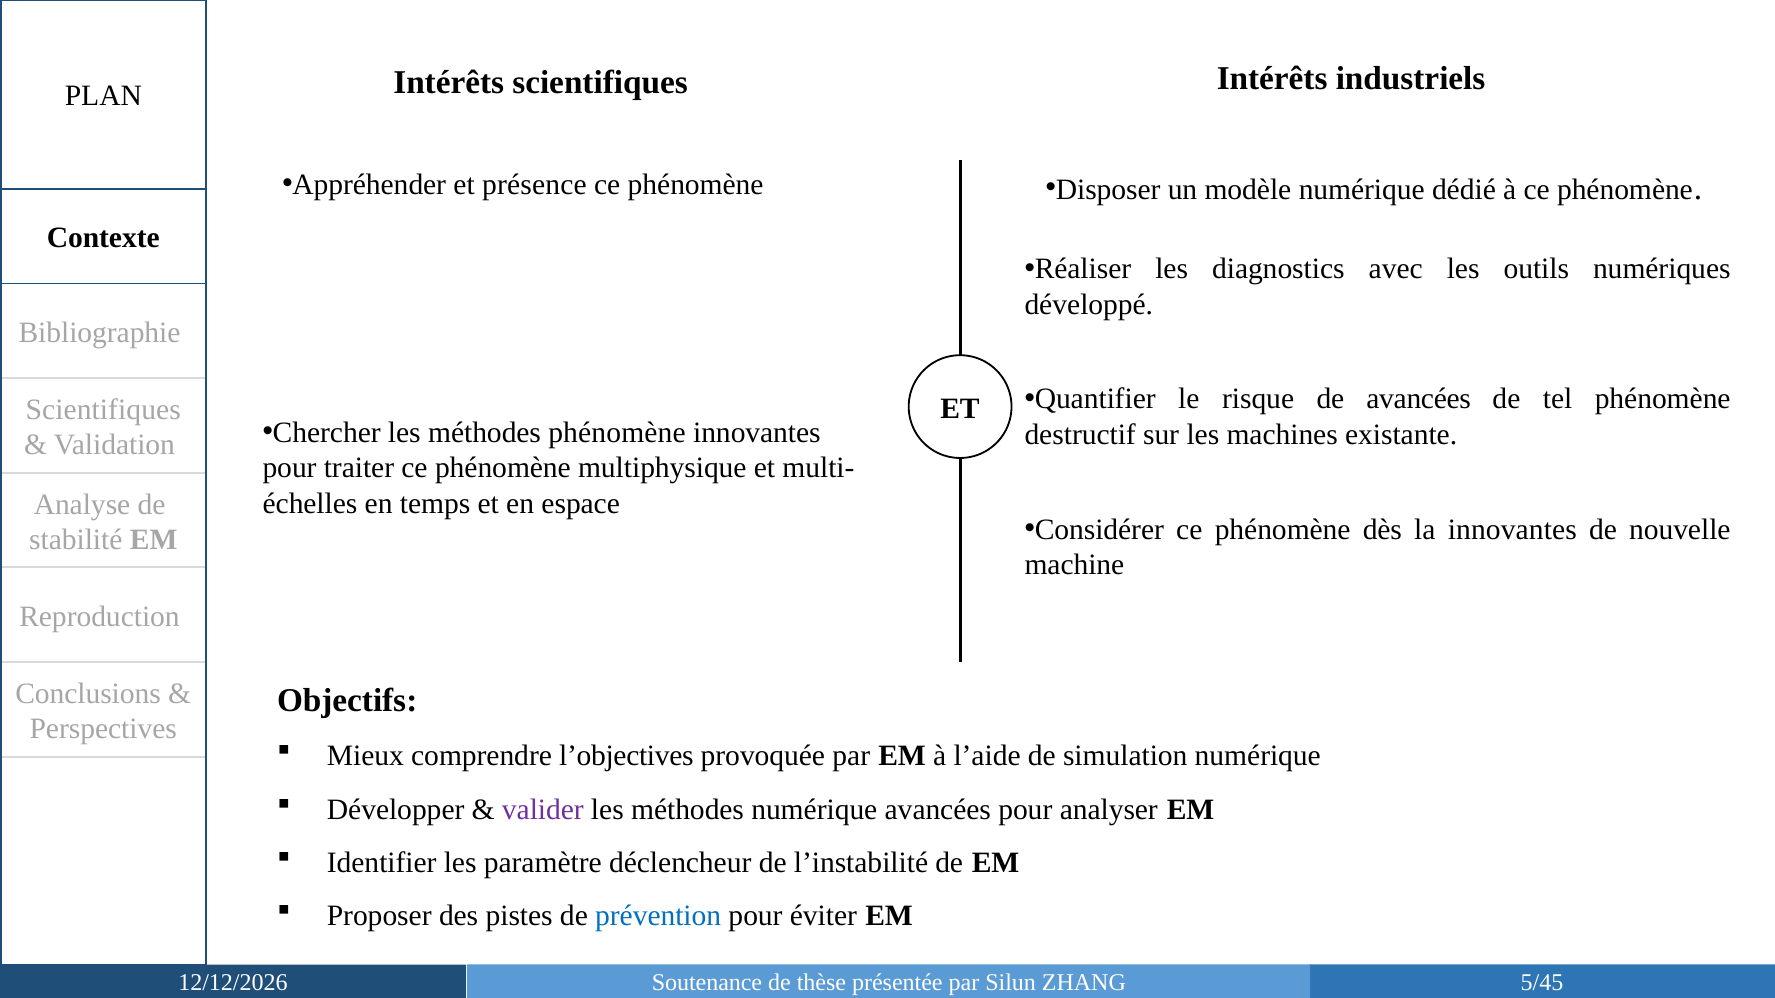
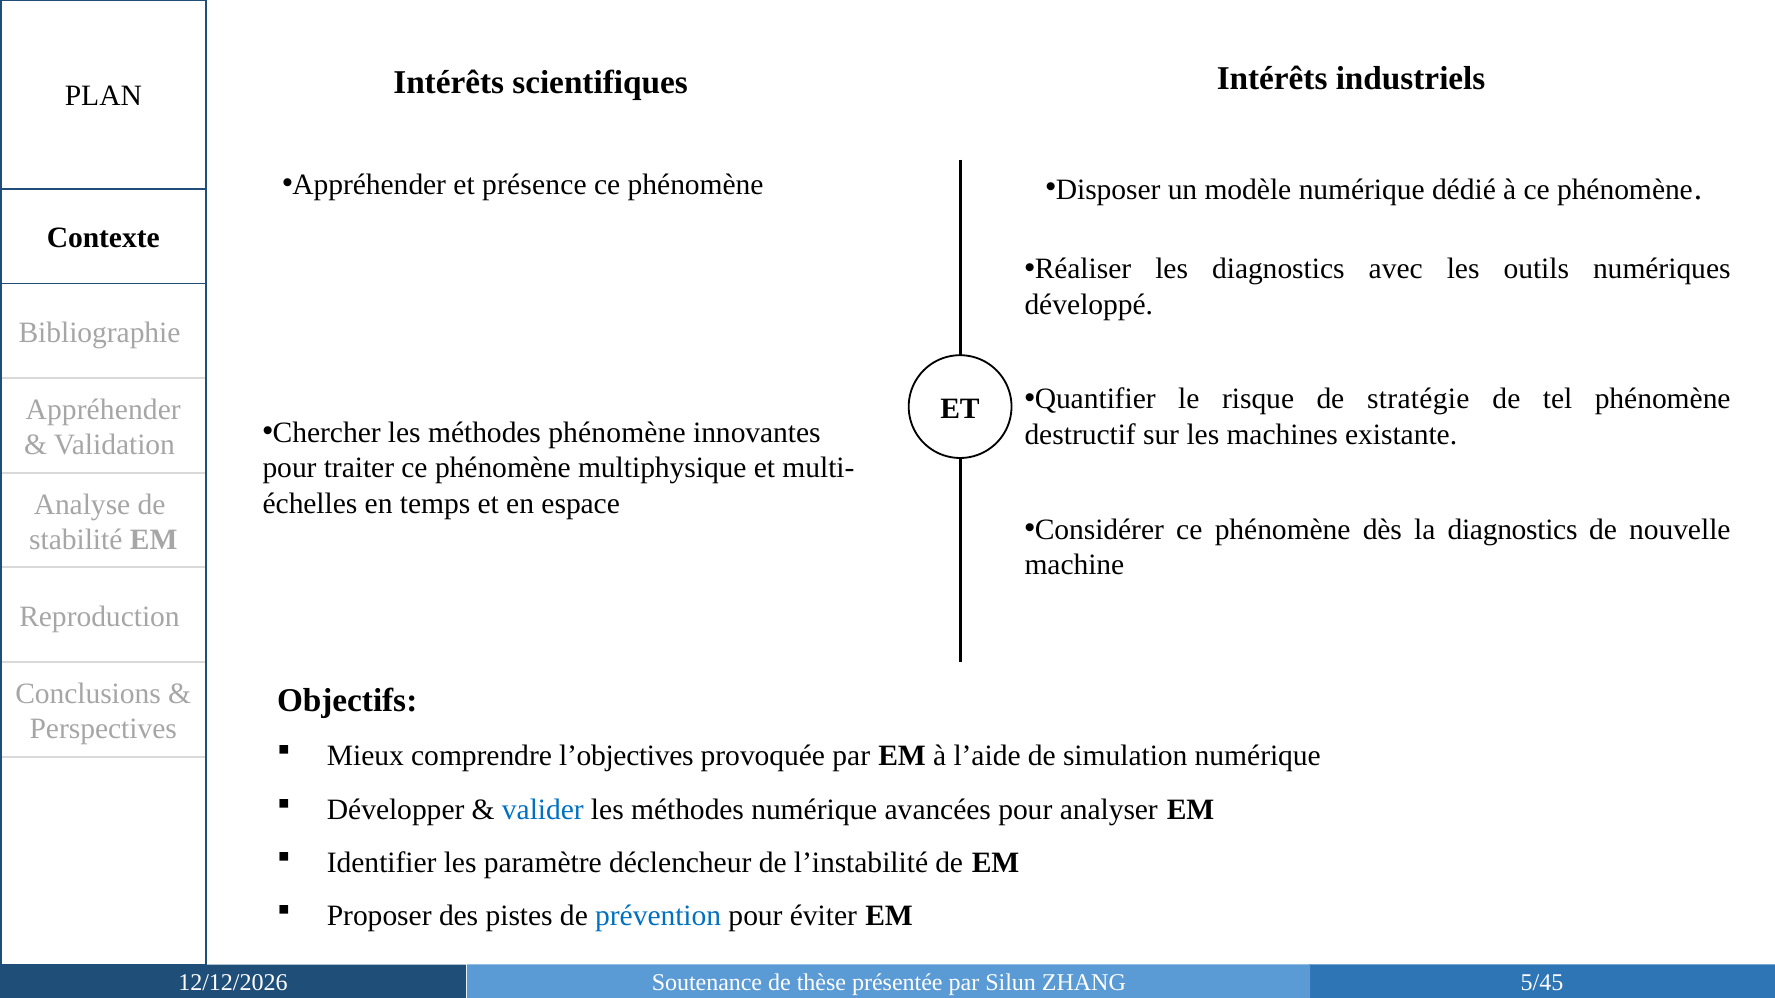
de avancées: avancées -> stratégie (1418, 399)
Scientifiques: Scientifiques -> Appréhender (103, 410)
la innovantes: innovantes -> diagnostics (1513, 530)
valider colour: purple -> blue (543, 810)
